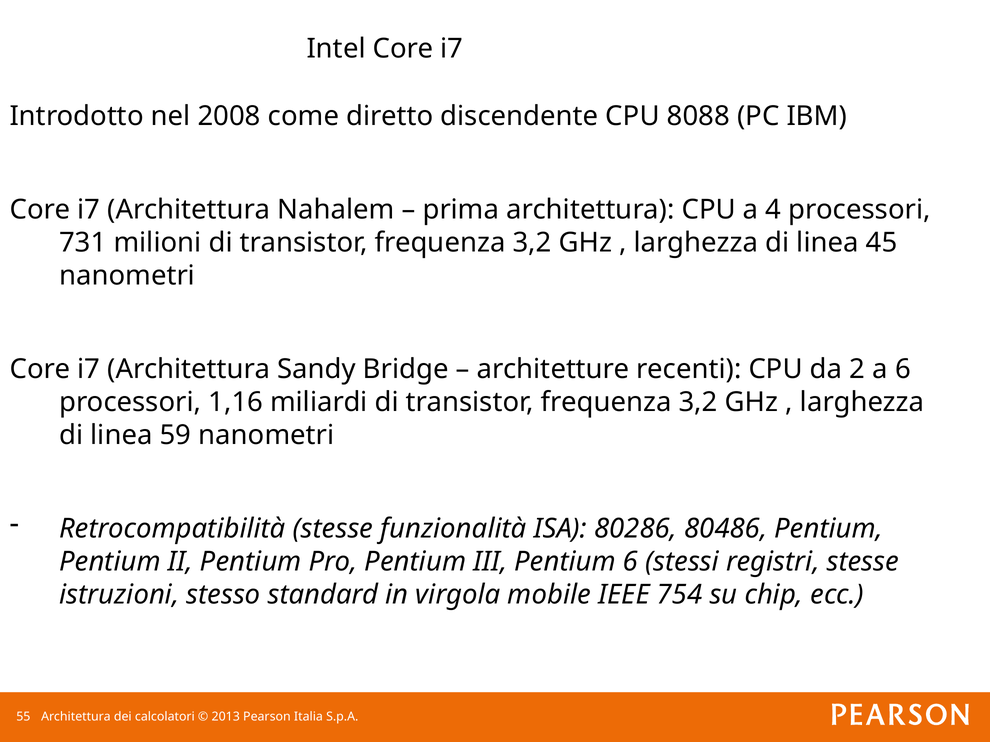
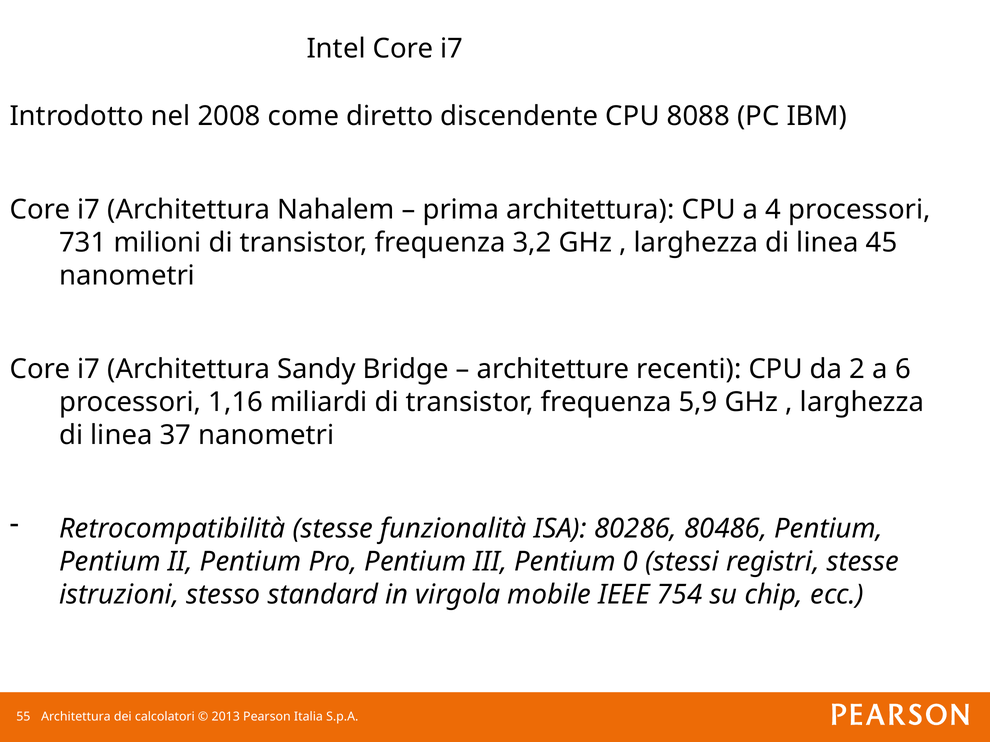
3,2: 3,2 -> 5,9 (698, 403)
59: 59 -> 37 (175, 436)
Pentium 6: 6 -> 0 (631, 562)
